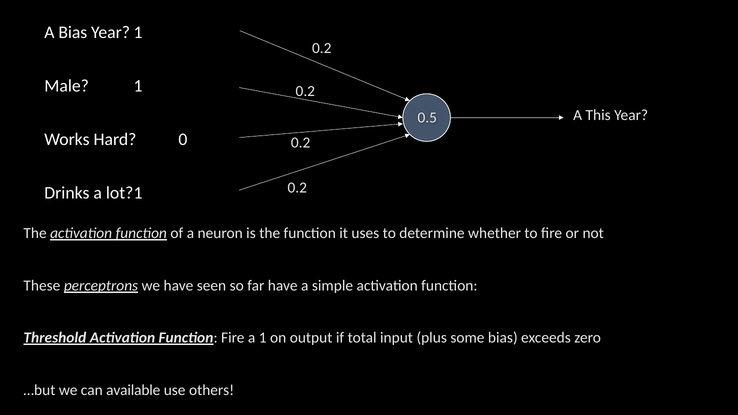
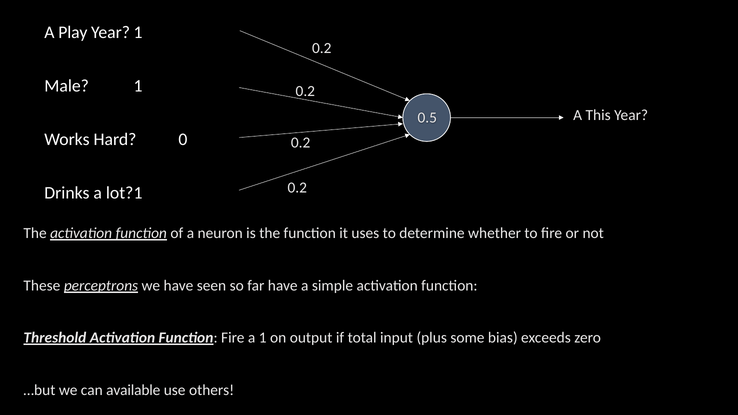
A Bias: Bias -> Play (73, 32)
